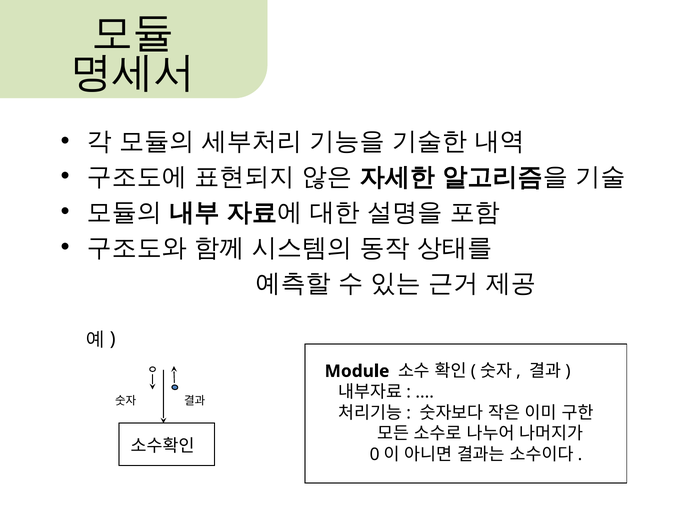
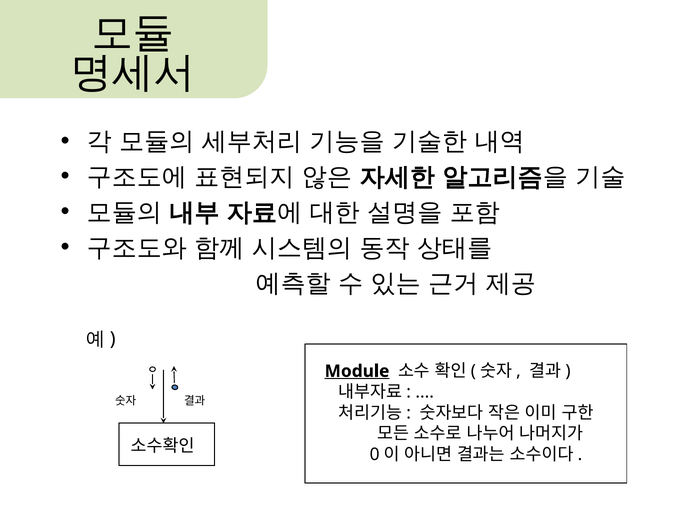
Module underline: none -> present (357, 371)
